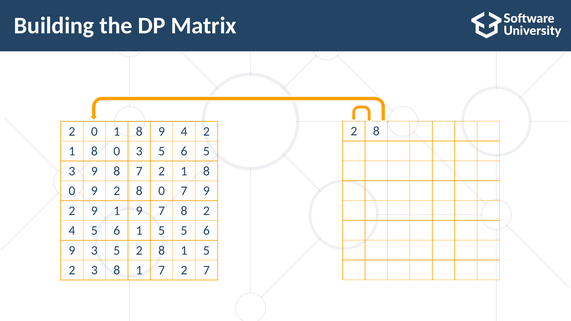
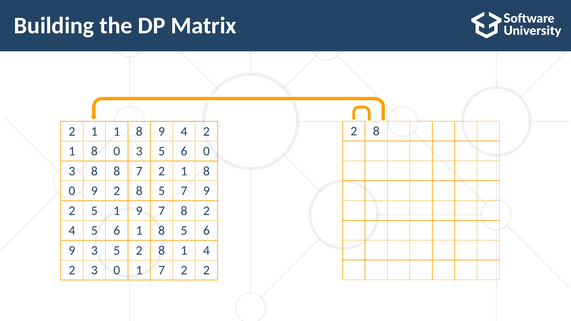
0: 0 -> 1 (94, 131)
6 5: 5 -> 0 (206, 151)
3 9: 9 -> 8 (94, 171)
2 8 0: 0 -> 5 (162, 191)
2 9: 9 -> 5 (94, 211)
6 1 5: 5 -> 8 (162, 231)
8 1 5: 5 -> 4 (206, 251)
3 8: 8 -> 0 (117, 270)
7 2 7: 7 -> 2 (206, 270)
